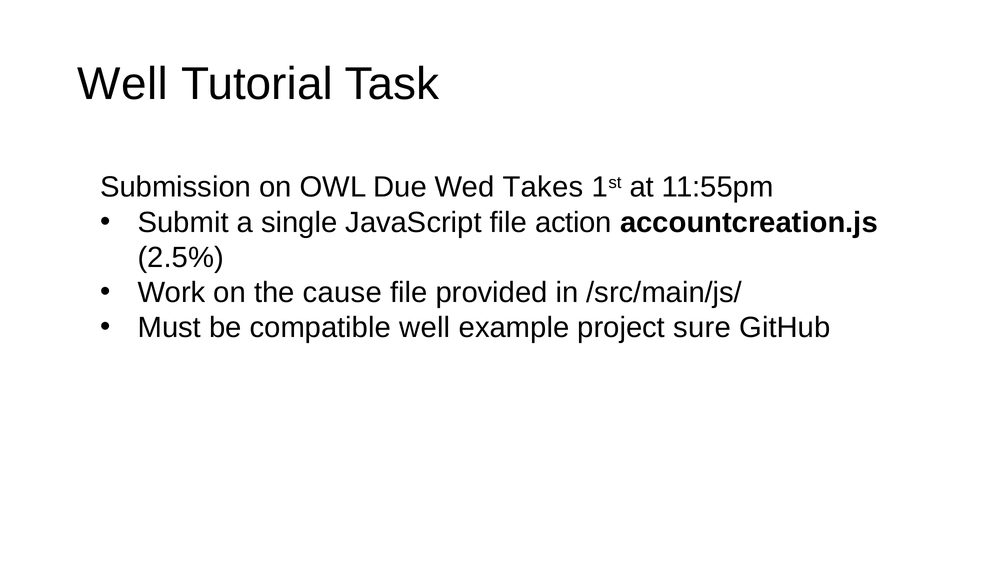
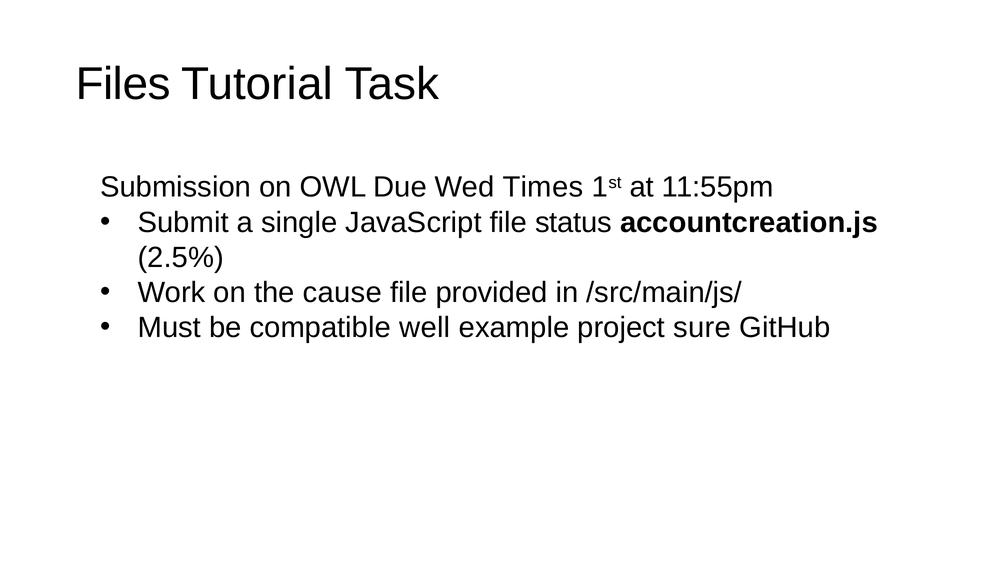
Well: Well -> Files (123, 84)
Takes: Takes -> Times (543, 187)
action: action -> status (573, 223)
